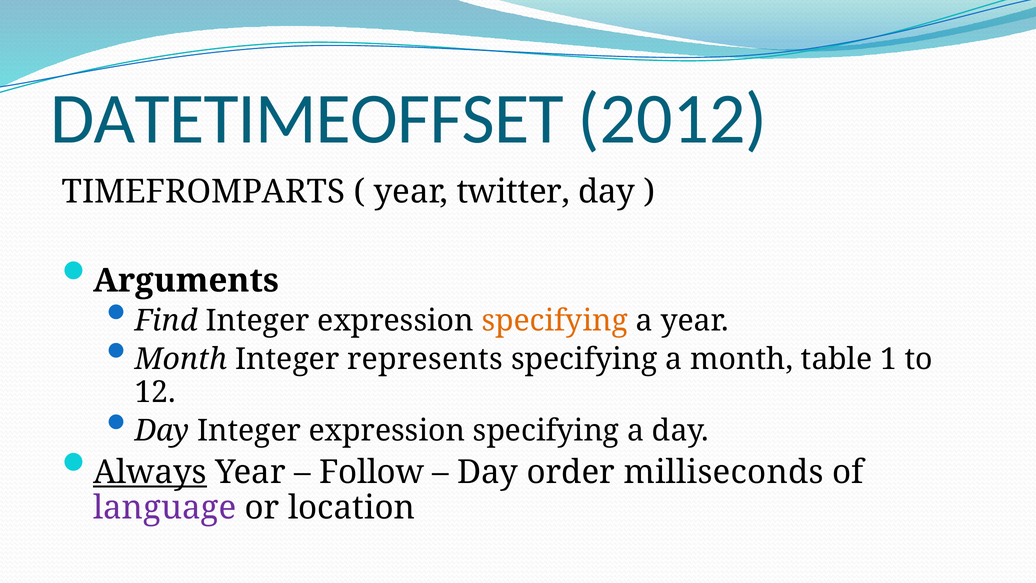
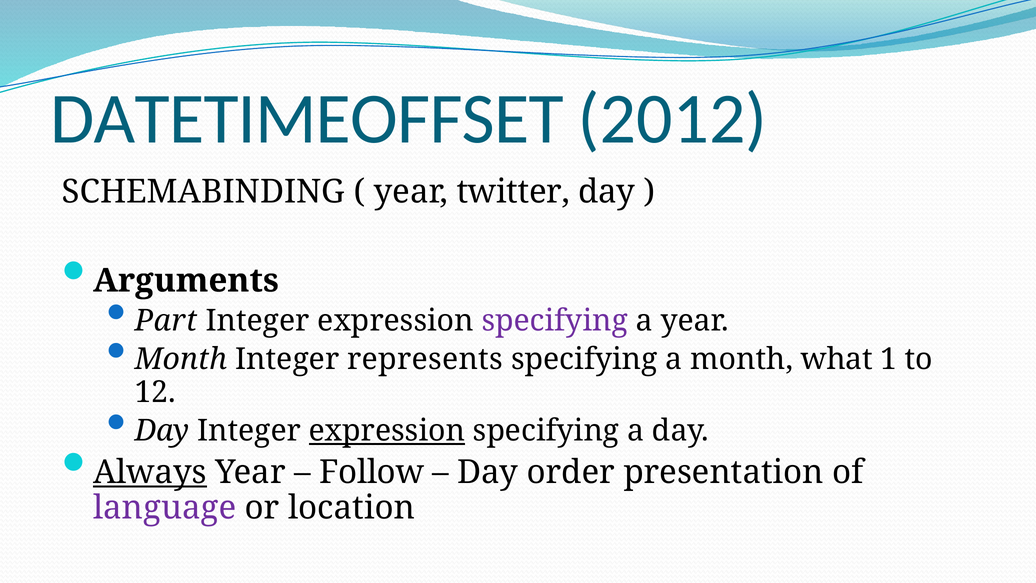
TIMEFROMPARTS: TIMEFROMPARTS -> SCHEMABINDING (203, 192)
Find: Find -> Part (166, 321)
specifying colour: orange -> purple (555, 321)
table: table -> what (837, 359)
expression underline: none -> present (387, 431)
milliseconds: milliseconds -> presentation (724, 472)
